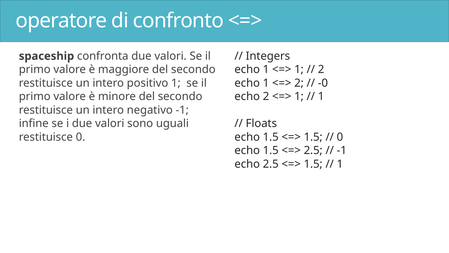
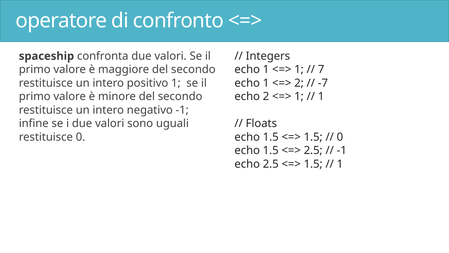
2: 2 -> 7 (321, 69)
-0: -0 -> -7 (323, 83)
